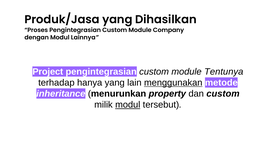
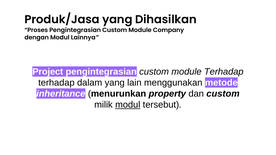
module Tentunya: Tentunya -> Terhadap (224, 72)
hanya: hanya -> dalam (90, 83)
menggunakan underline: present -> none (173, 83)
